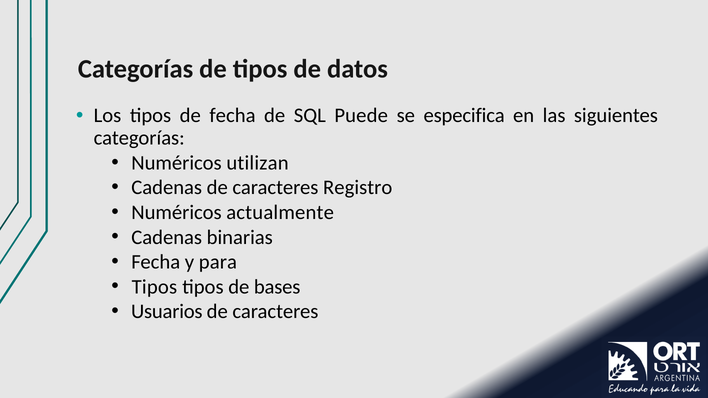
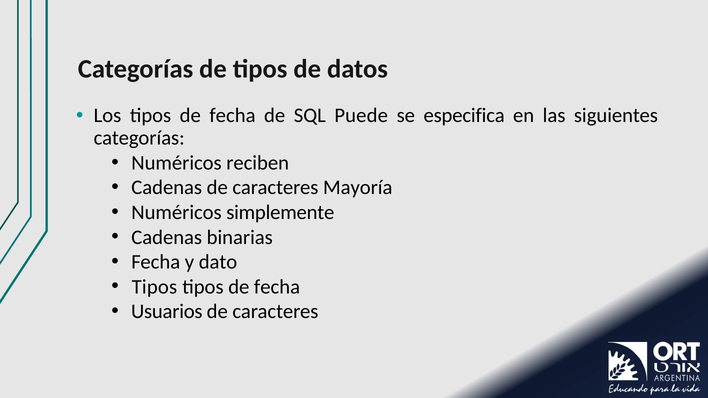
utilizan: utilizan -> reciben (258, 163)
Registro: Registro -> Mayoría (358, 188)
actualmente: actualmente -> simplemente (280, 213)
para: para -> dato (218, 262)
bases: bases -> fecha (277, 287)
